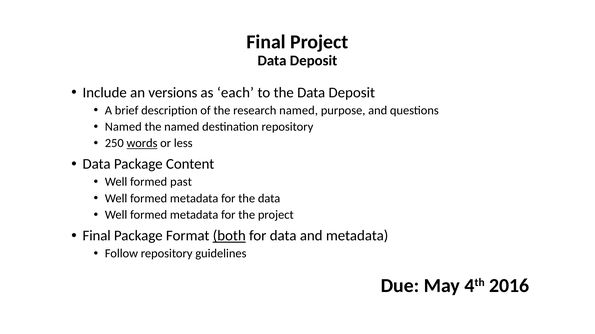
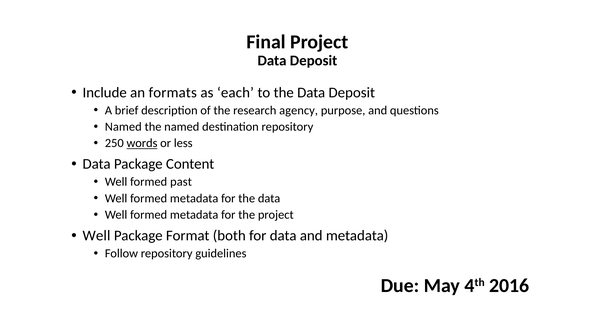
versions: versions -> formats (173, 93)
research named: named -> agency (299, 111)
Final: Final -> Well (96, 236)
both underline: present -> none (229, 236)
